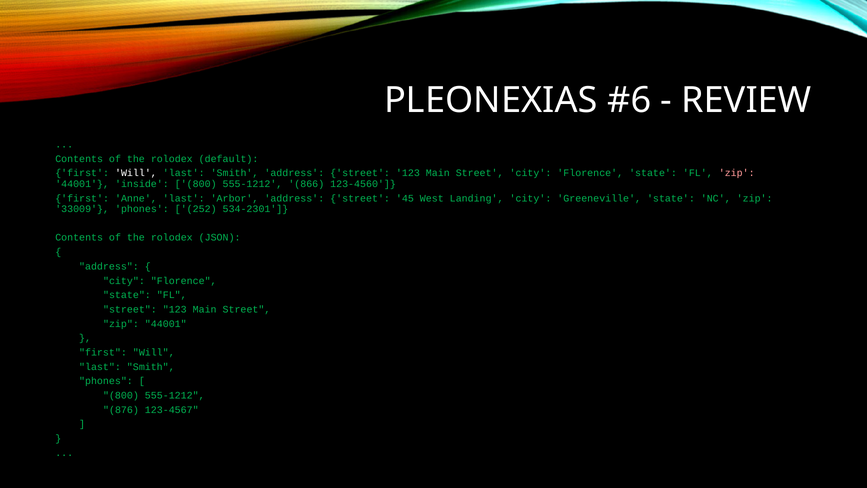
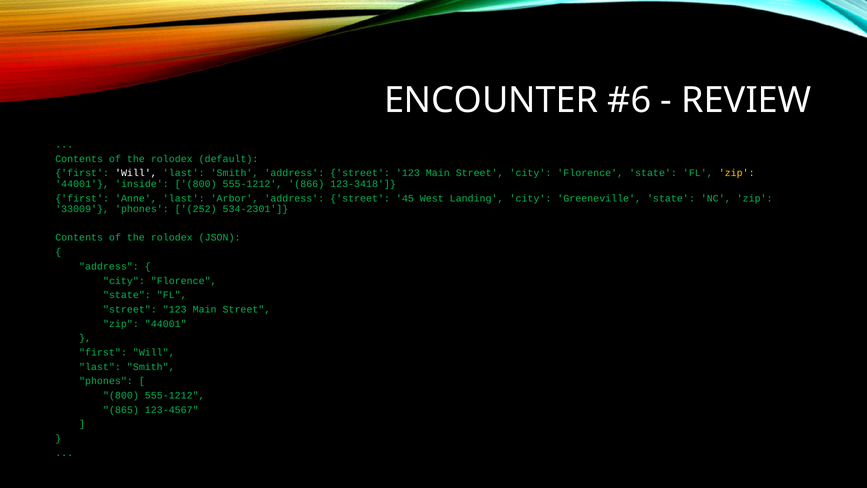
PLEONEXIAS: PLEONEXIAS -> ENCOUNTER (491, 100)
zip colour: pink -> yellow (737, 173)
123-4560: 123-4560 -> 123-3418 (363, 184)
876: 876 -> 865 (121, 410)
